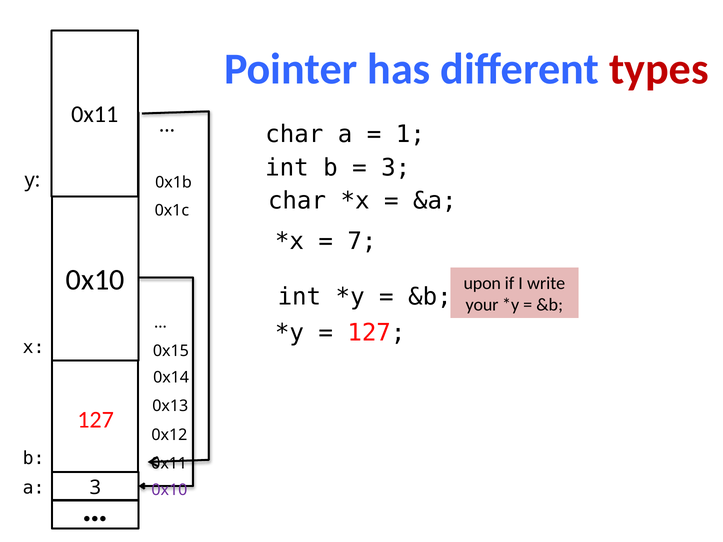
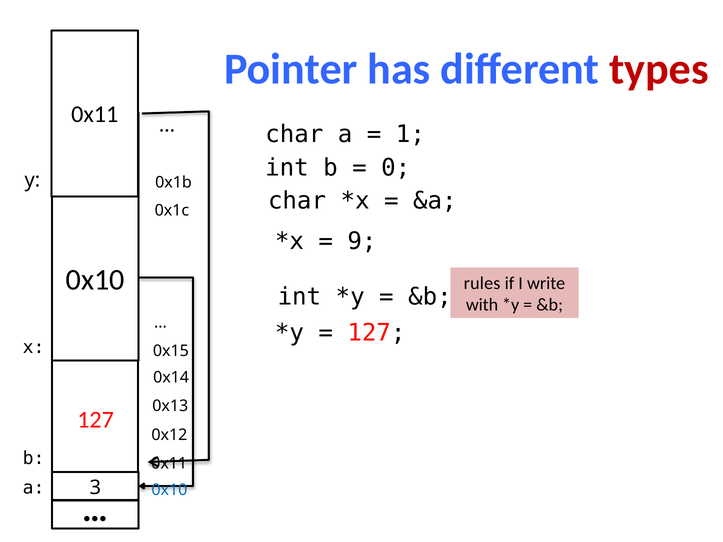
3: 3 -> 0 (396, 168)
7: 7 -> 9 (362, 241)
upon: upon -> rules (482, 283)
your: your -> with (482, 305)
0x10 colour: purple -> blue (169, 490)
